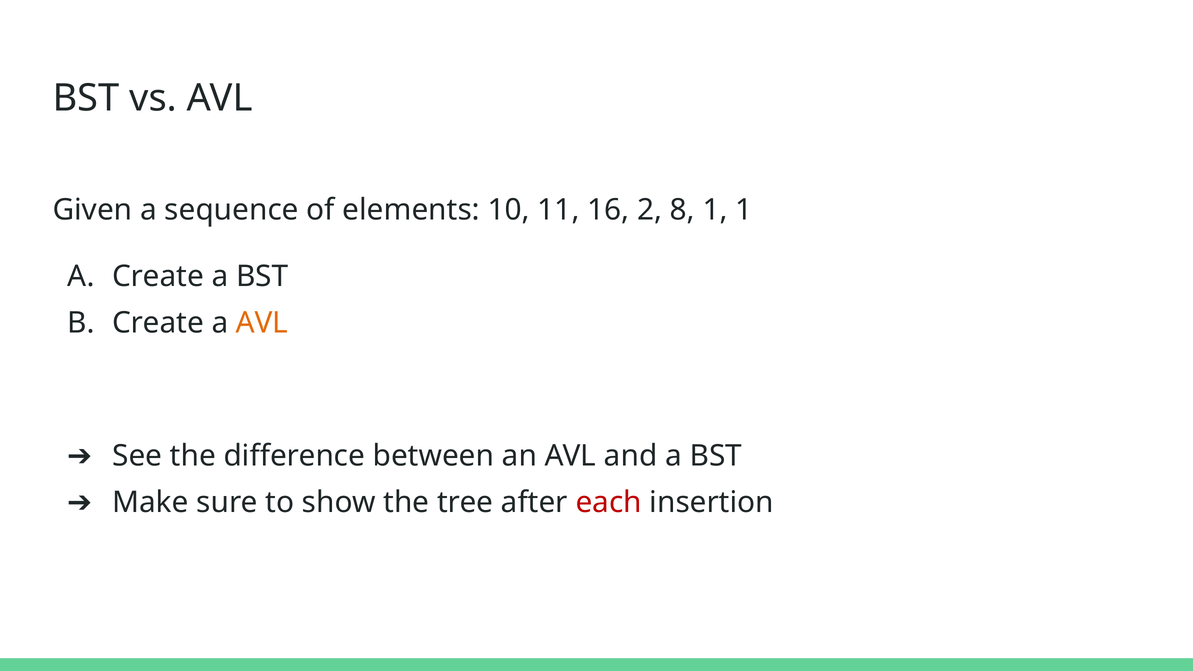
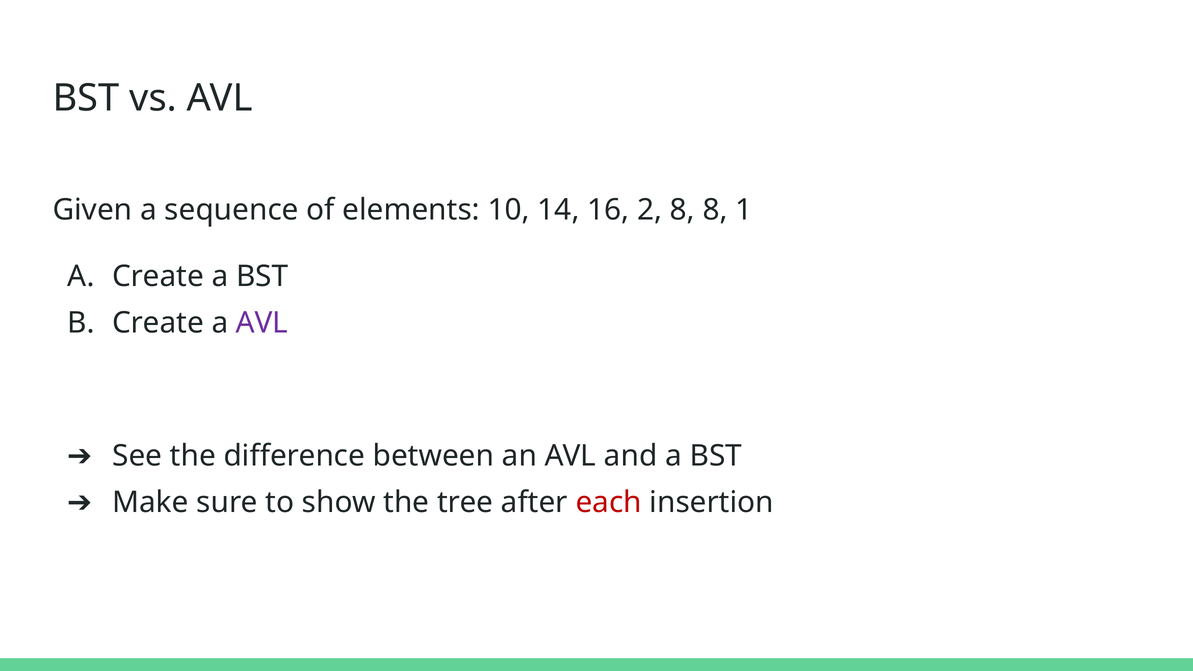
11: 11 -> 14 (558, 210)
8 1: 1 -> 8 (715, 210)
AVL colour: orange -> purple (262, 323)
